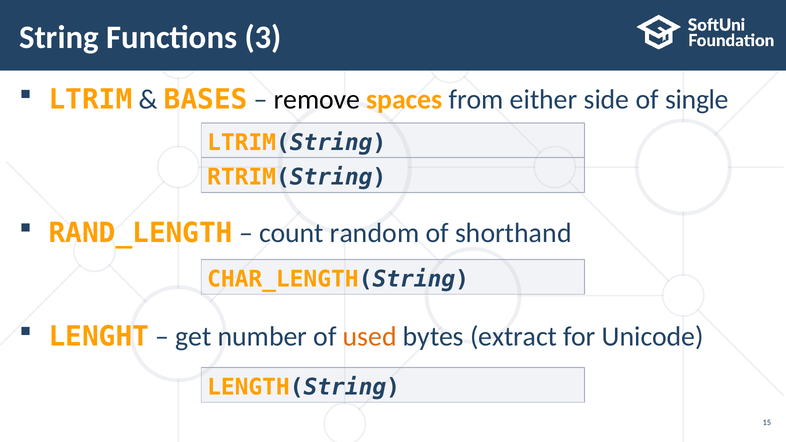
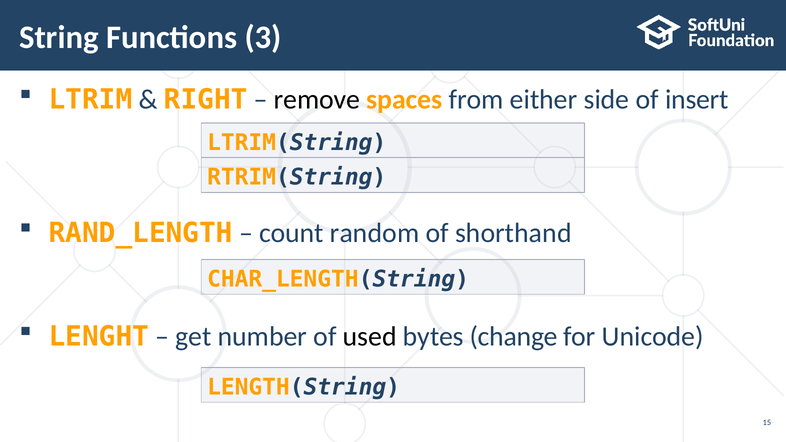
BASES: BASES -> RIGHT (206, 100)
single: single -> insert (697, 100)
used colour: orange -> black (370, 337)
extract: extract -> change (514, 337)
